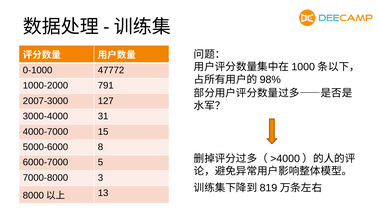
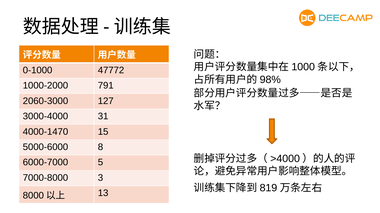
2007-3000: 2007-3000 -> 2060-3000 (45, 101)
4000-7000: 4000-7000 -> 4000-1470 (45, 132)
